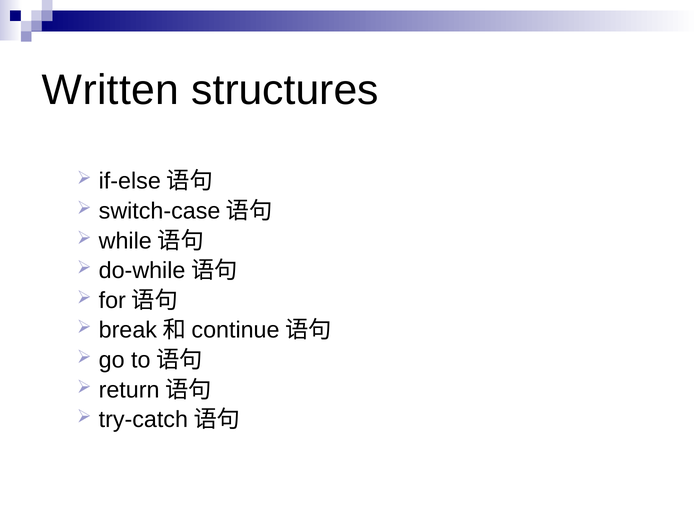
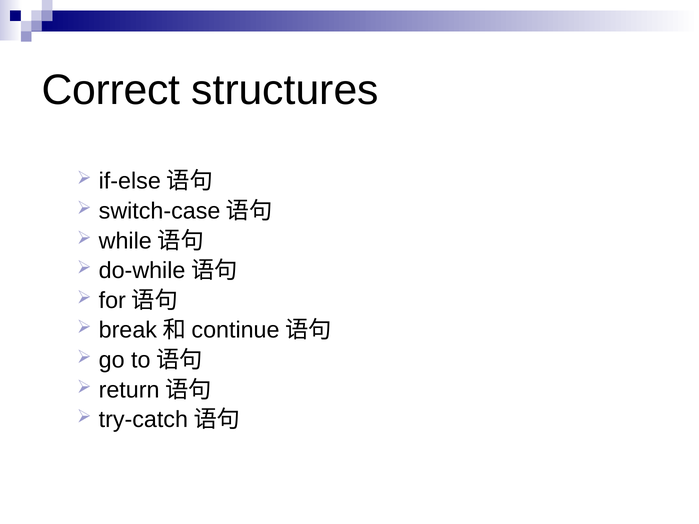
Written: Written -> Correct (111, 90)
